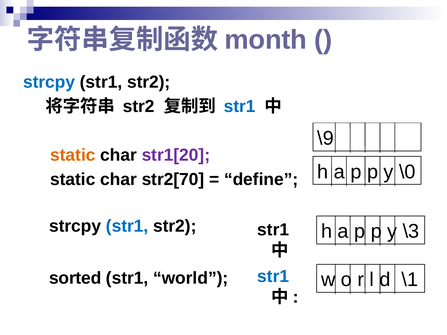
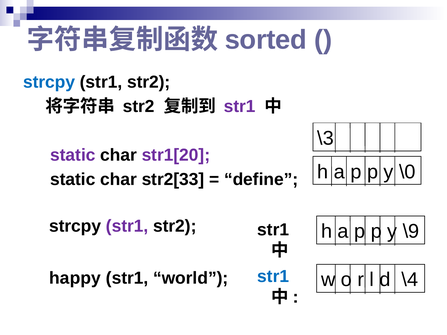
month: month -> sorted (266, 40)
str1 colour: blue -> purple (240, 107)
\9: \9 -> \3 (326, 138)
static colour: orange -> purple (73, 155)
str2[70: str2[70 -> str2[33 (173, 180)
str1 colour: blue -> purple (127, 226)
\3: \3 -> \9 (411, 232)
sorted: sorted -> happy (75, 278)
\1: \1 -> \4 (410, 280)
